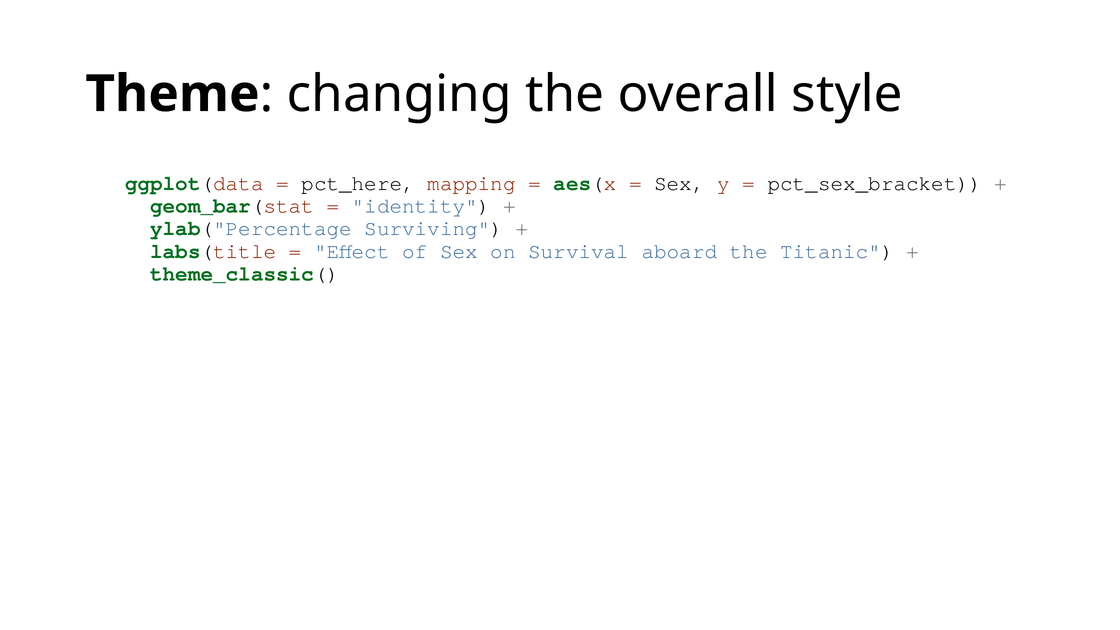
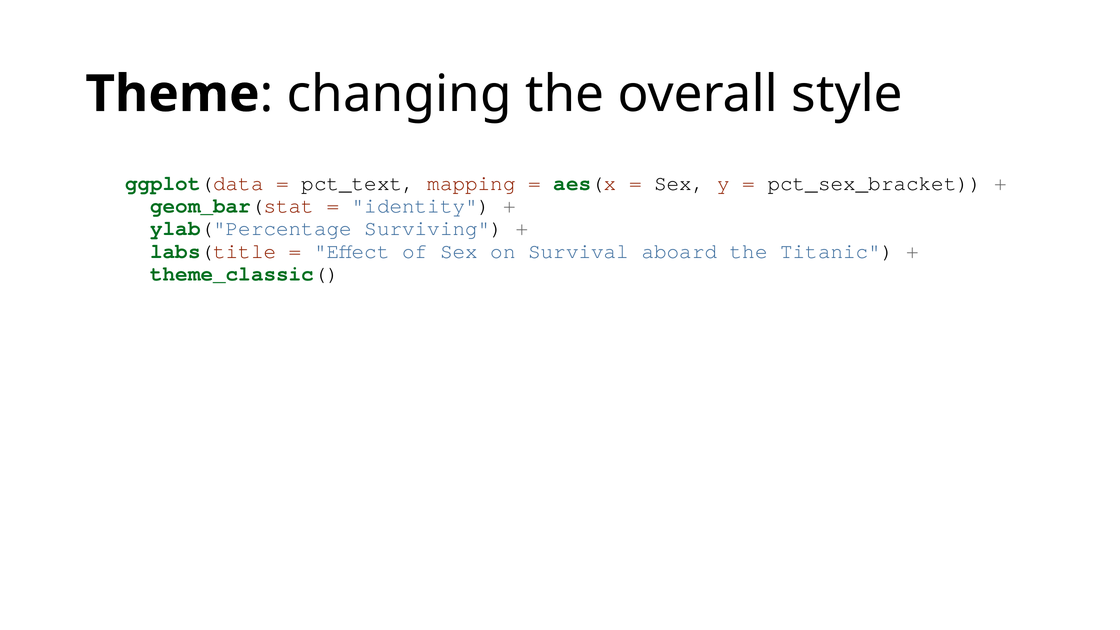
pct_here: pct_here -> pct_text (358, 183)
